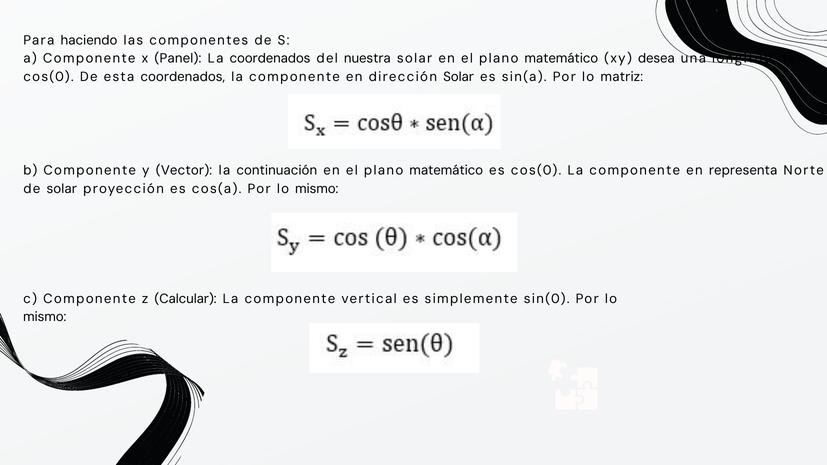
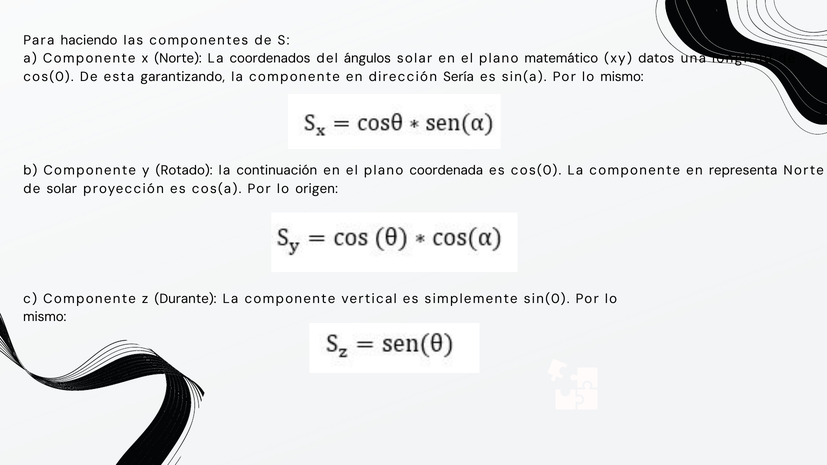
x Panel: Panel -> Norte (178, 58)
nuestra: nuestra -> ángulos (367, 58)
desea: desea -> datos (656, 58)
esta coordenados: coordenados -> garantizando (183, 77)
dirección Solar: Solar -> Sería (459, 77)
sin(a Por lo matriz: matriz -> mismo (622, 77)
Vector: Vector -> Rotado (184, 171)
matemático: matemático -> coordenada (446, 171)
cos(a Por lo mismo: mismo -> origen (317, 189)
Calcular: Calcular -> Durante (185, 299)
